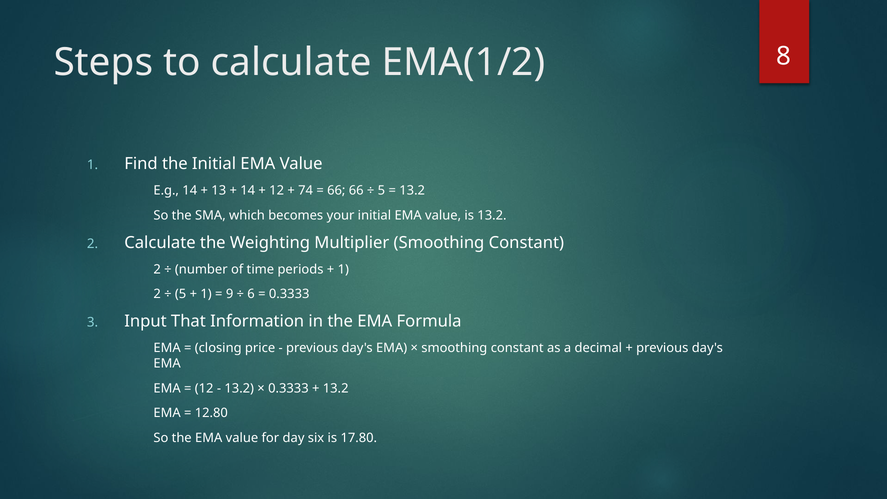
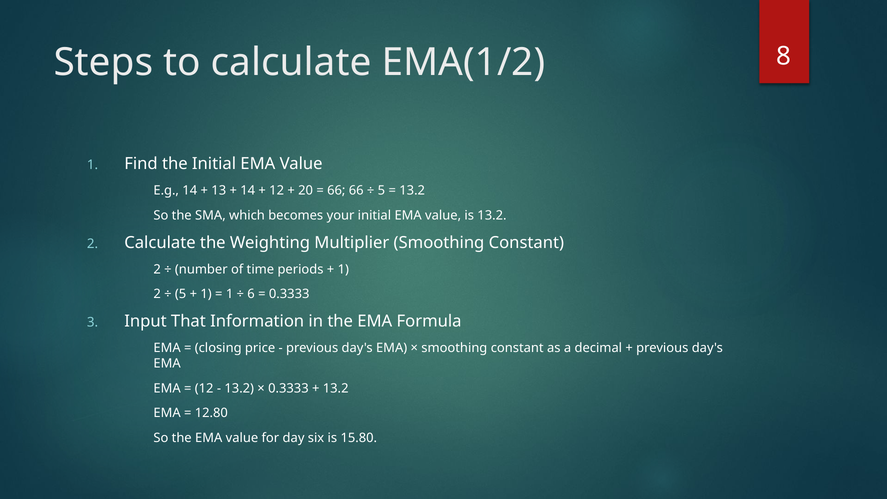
74: 74 -> 20 (306, 191)
9: 9 -> 1 (230, 294)
17.80: 17.80 -> 15.80 (359, 438)
